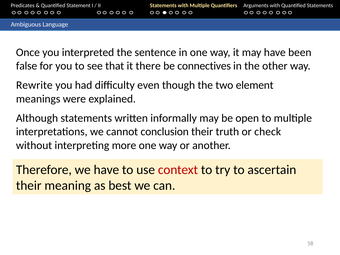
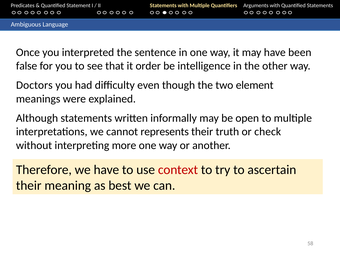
there: there -> order (148, 66)
connectives: connectives -> intelligence (204, 66)
Rewrite: Rewrite -> Doctors (34, 85)
conclusion: conclusion -> represents (165, 132)
